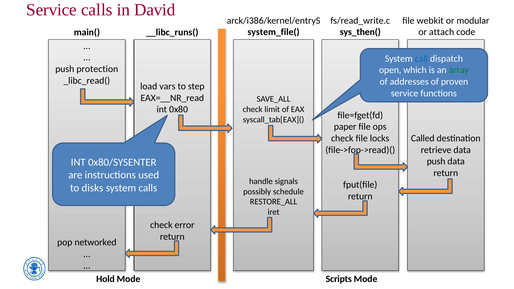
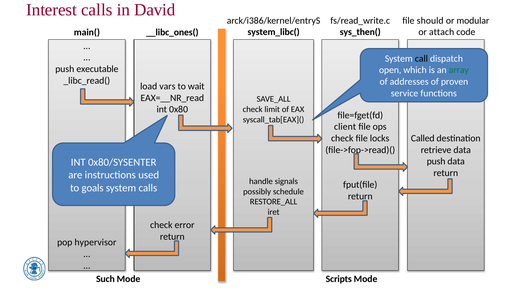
Service: Service -> Interest (52, 10)
webkit: webkit -> should (430, 21)
system_file(: system_file( -> system_libc( (274, 32)
__libc_runs(: __libc_runs( -> __libc_ones( (172, 32)
call colour: blue -> black (421, 59)
protection: protection -> executable (97, 69)
step: step -> wait (196, 86)
paper: paper -> client (345, 127)
disks: disks -> goals (93, 188)
networked: networked -> hypervisor (95, 243)
Hold: Hold -> Such (105, 279)
